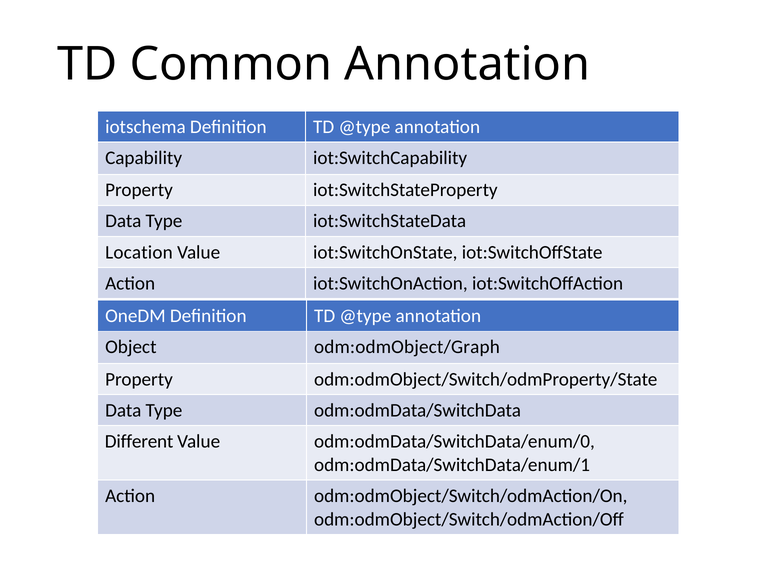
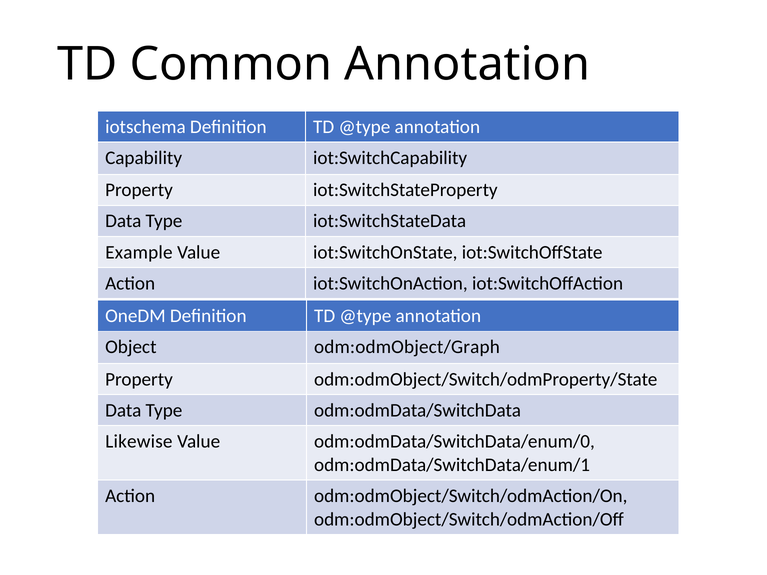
Location: Location -> Example (139, 252)
Different: Different -> Likewise (139, 442)
